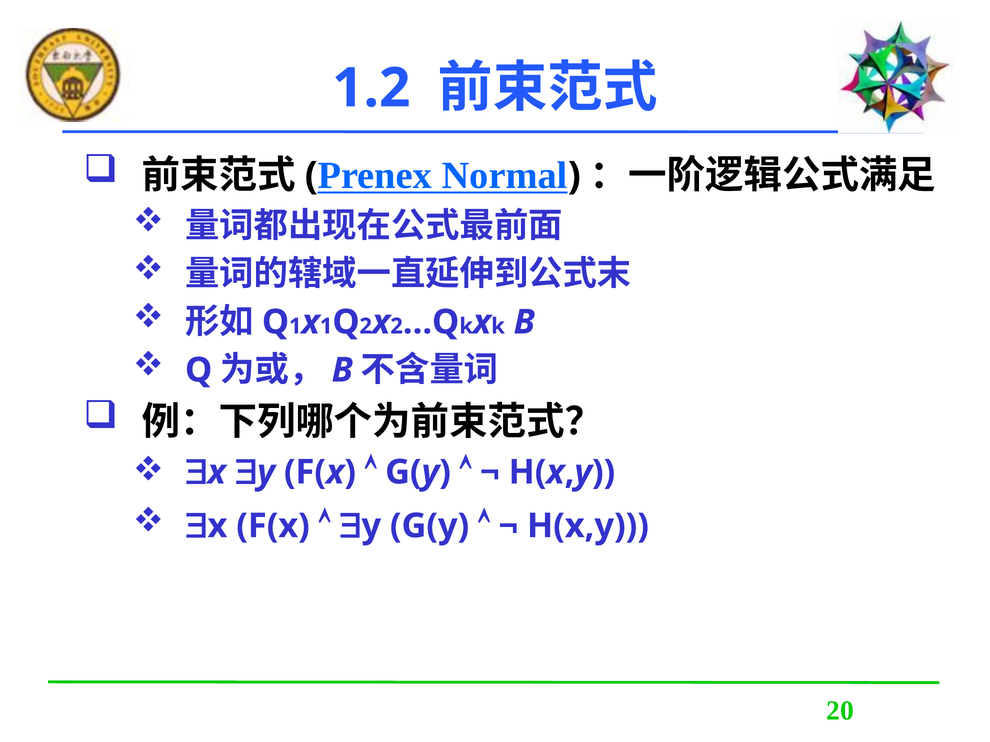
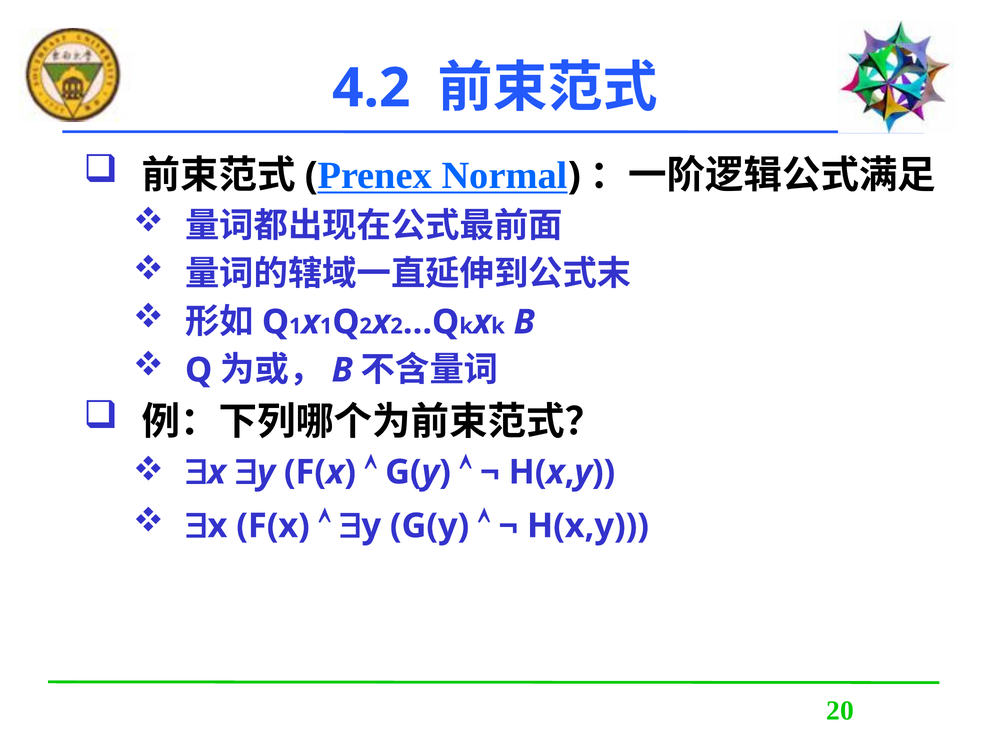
1.2: 1.2 -> 4.2 (371, 88)
